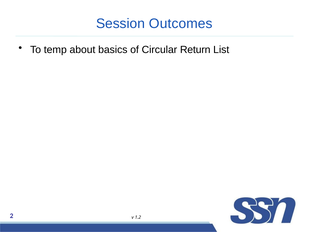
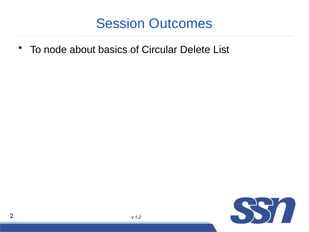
temp: temp -> node (55, 50)
Return: Return -> Delete (195, 50)
